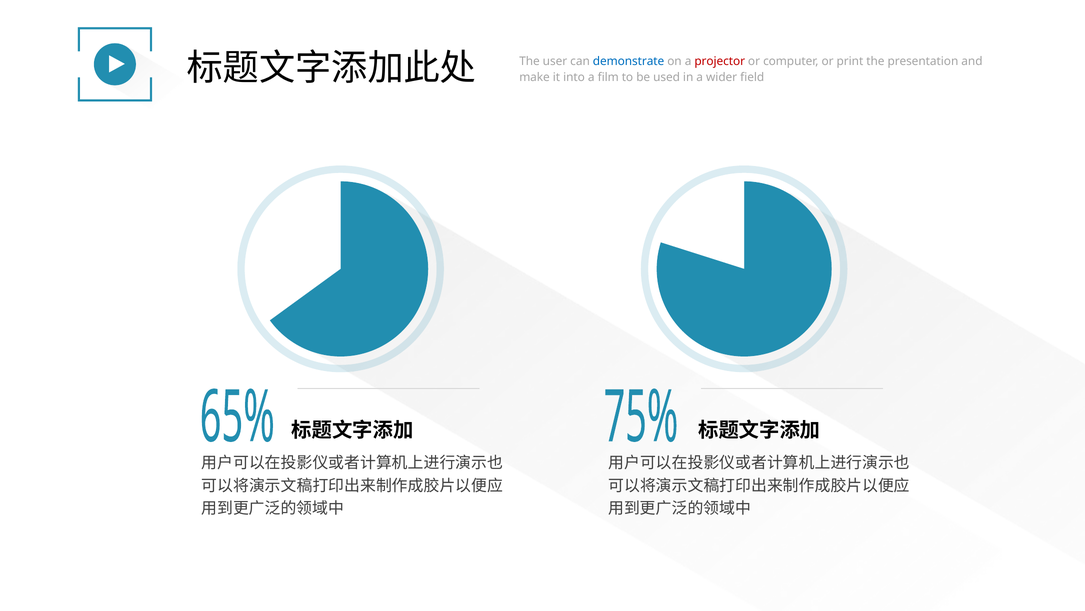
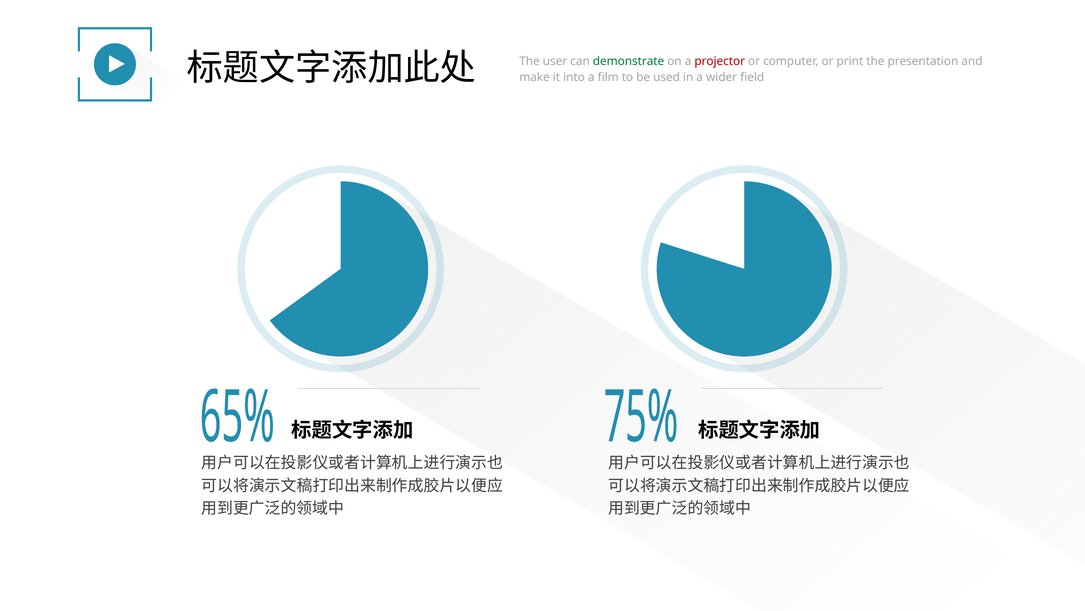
demonstrate colour: blue -> green (629, 61)
